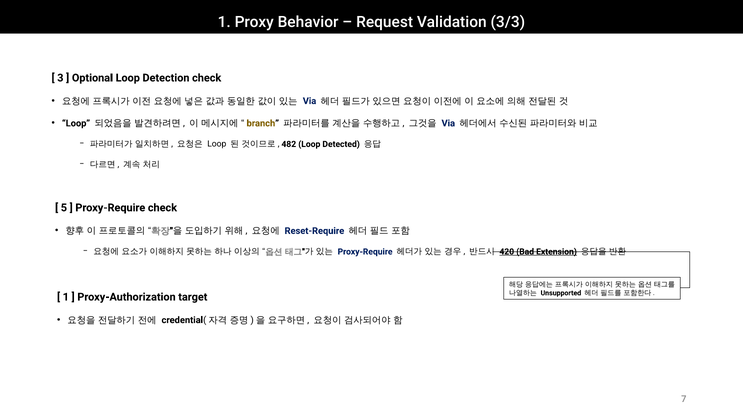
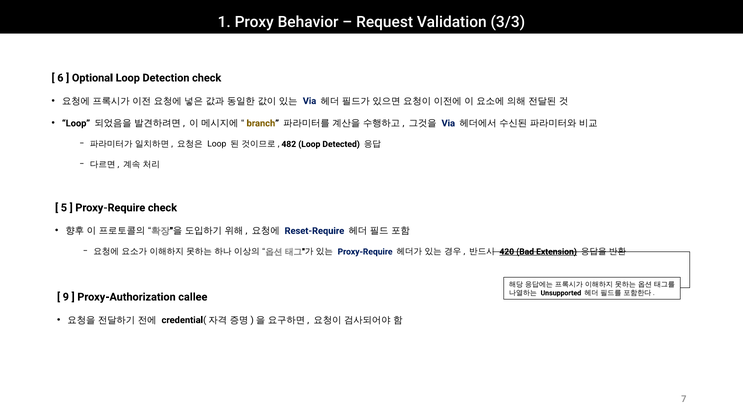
3: 3 -> 6 (60, 78)
1: 1 -> 9 (66, 297)
target: target -> callee (193, 297)
